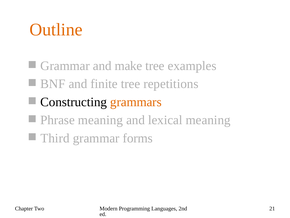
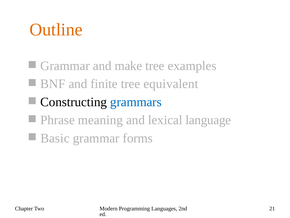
repetitions: repetitions -> equivalent (171, 84)
grammars colour: orange -> blue (136, 102)
lexical meaning: meaning -> language (208, 120)
Third: Third -> Basic (55, 138)
